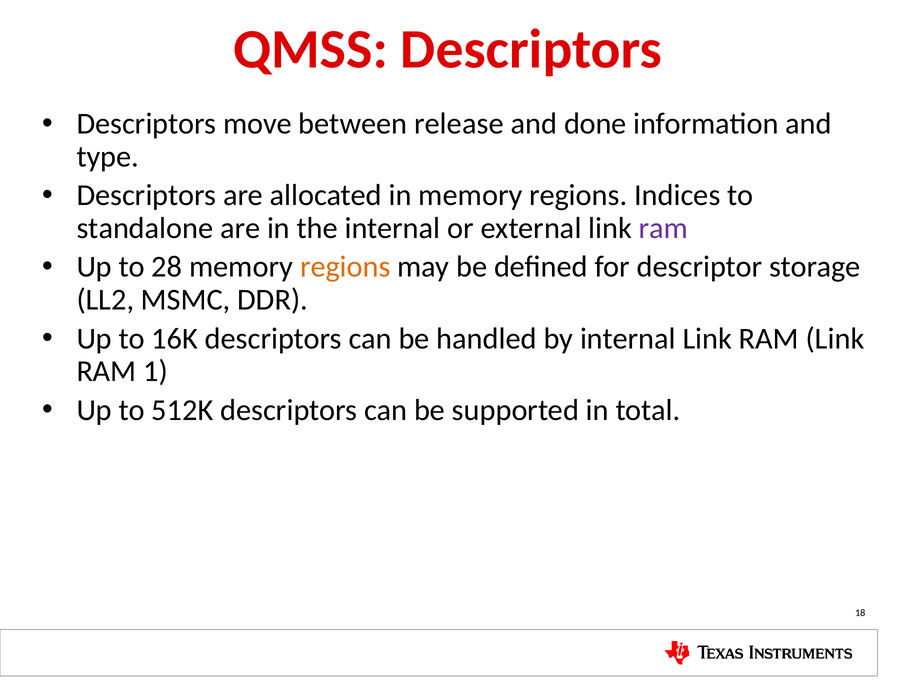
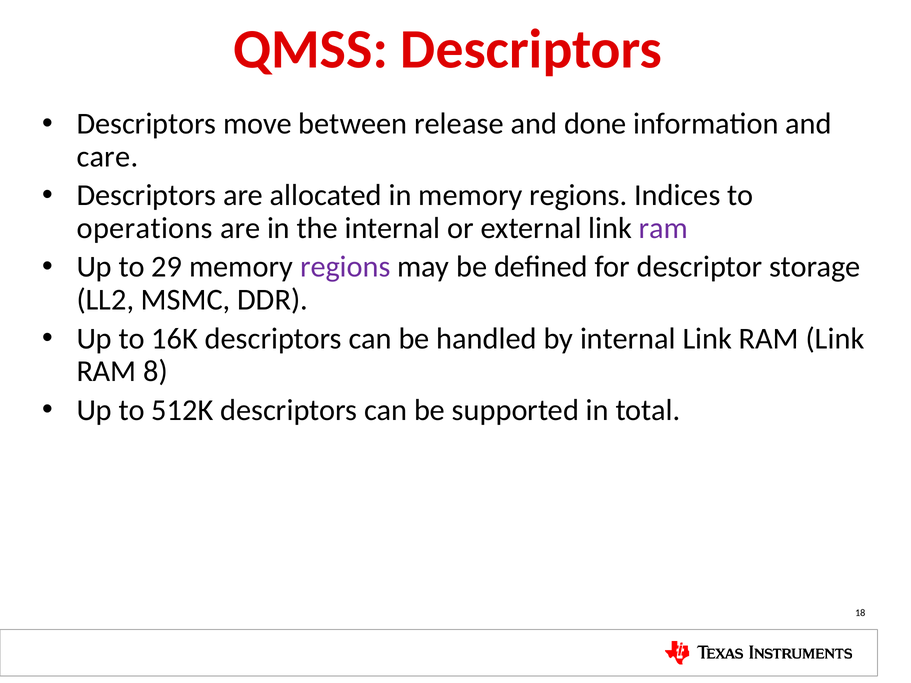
type: type -> care (107, 157)
standalone: standalone -> operations (145, 228)
28: 28 -> 29 (167, 267)
regions colour: orange -> purple (345, 267)
1: 1 -> 8 (156, 371)
